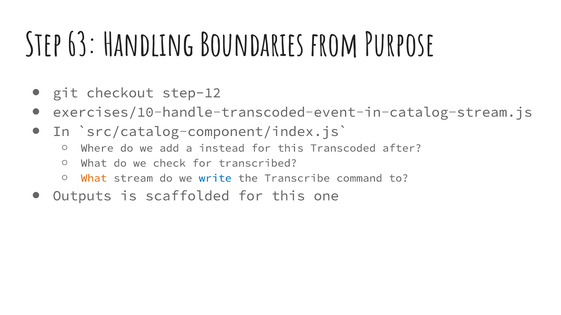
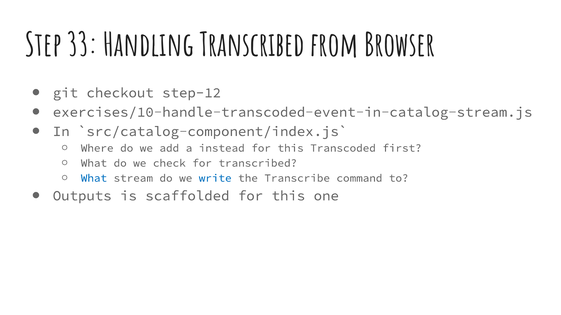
63: 63 -> 33 (82, 45)
Handling Boundaries: Boundaries -> Transcribed (252, 45)
Purpose: Purpose -> Browser (400, 45)
after: after -> first (402, 148)
What colour: orange -> blue (94, 178)
